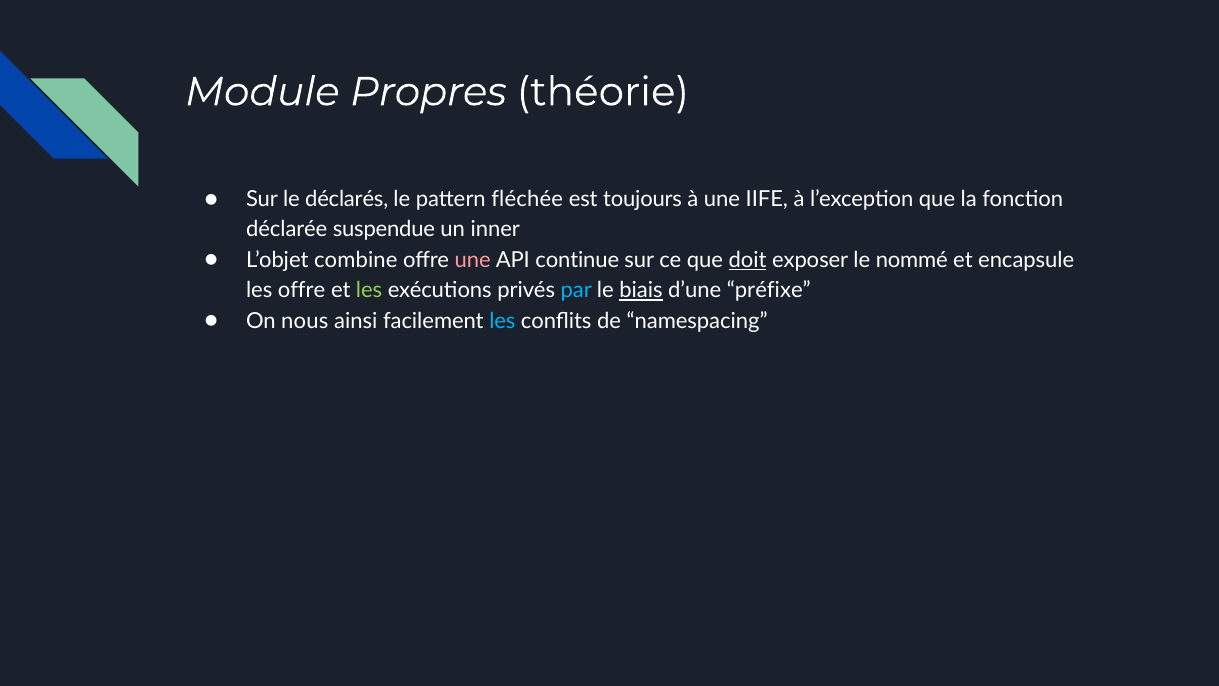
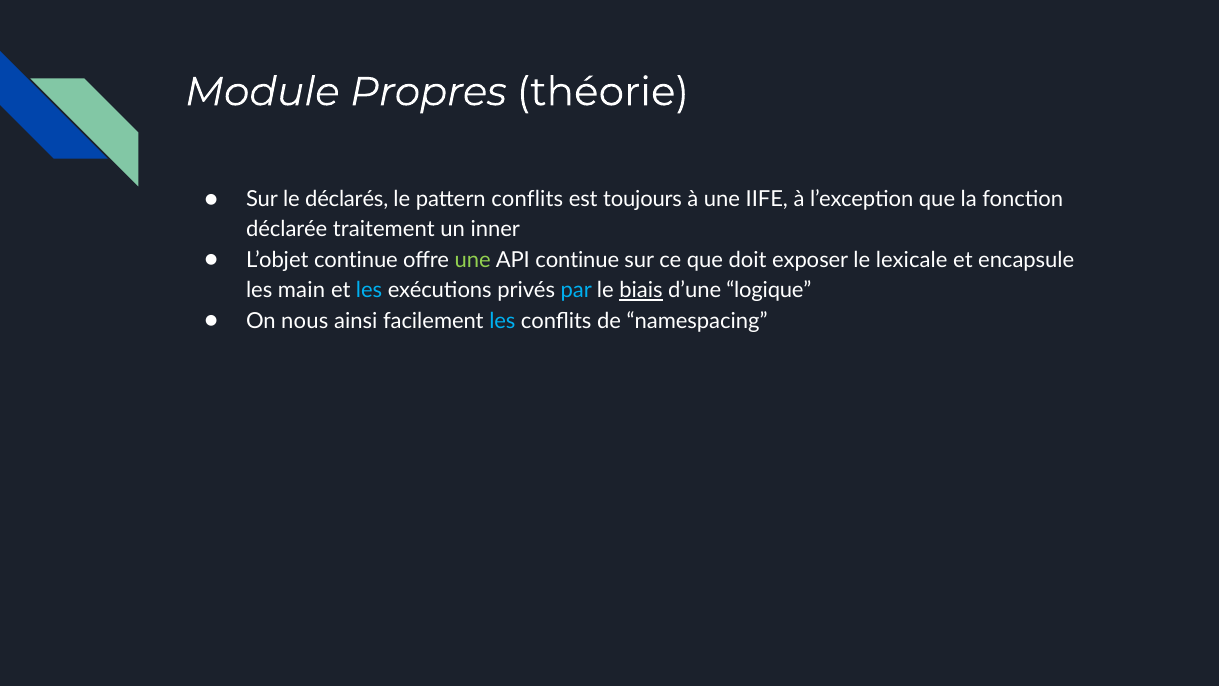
pattern fléchée: fléchée -> conflits (527, 199)
suspendue: suspendue -> traitement (384, 230)
L’objet combine: combine -> continue (356, 260)
une colour: pink -> light green (473, 260)
doit underline: present -> none (748, 260)
nommé: nommé -> lexicale (912, 260)
les offre: offre -> main (301, 290)
les colour: light green -> light blue (369, 290)
préfixe: préfixe -> logique (769, 290)
